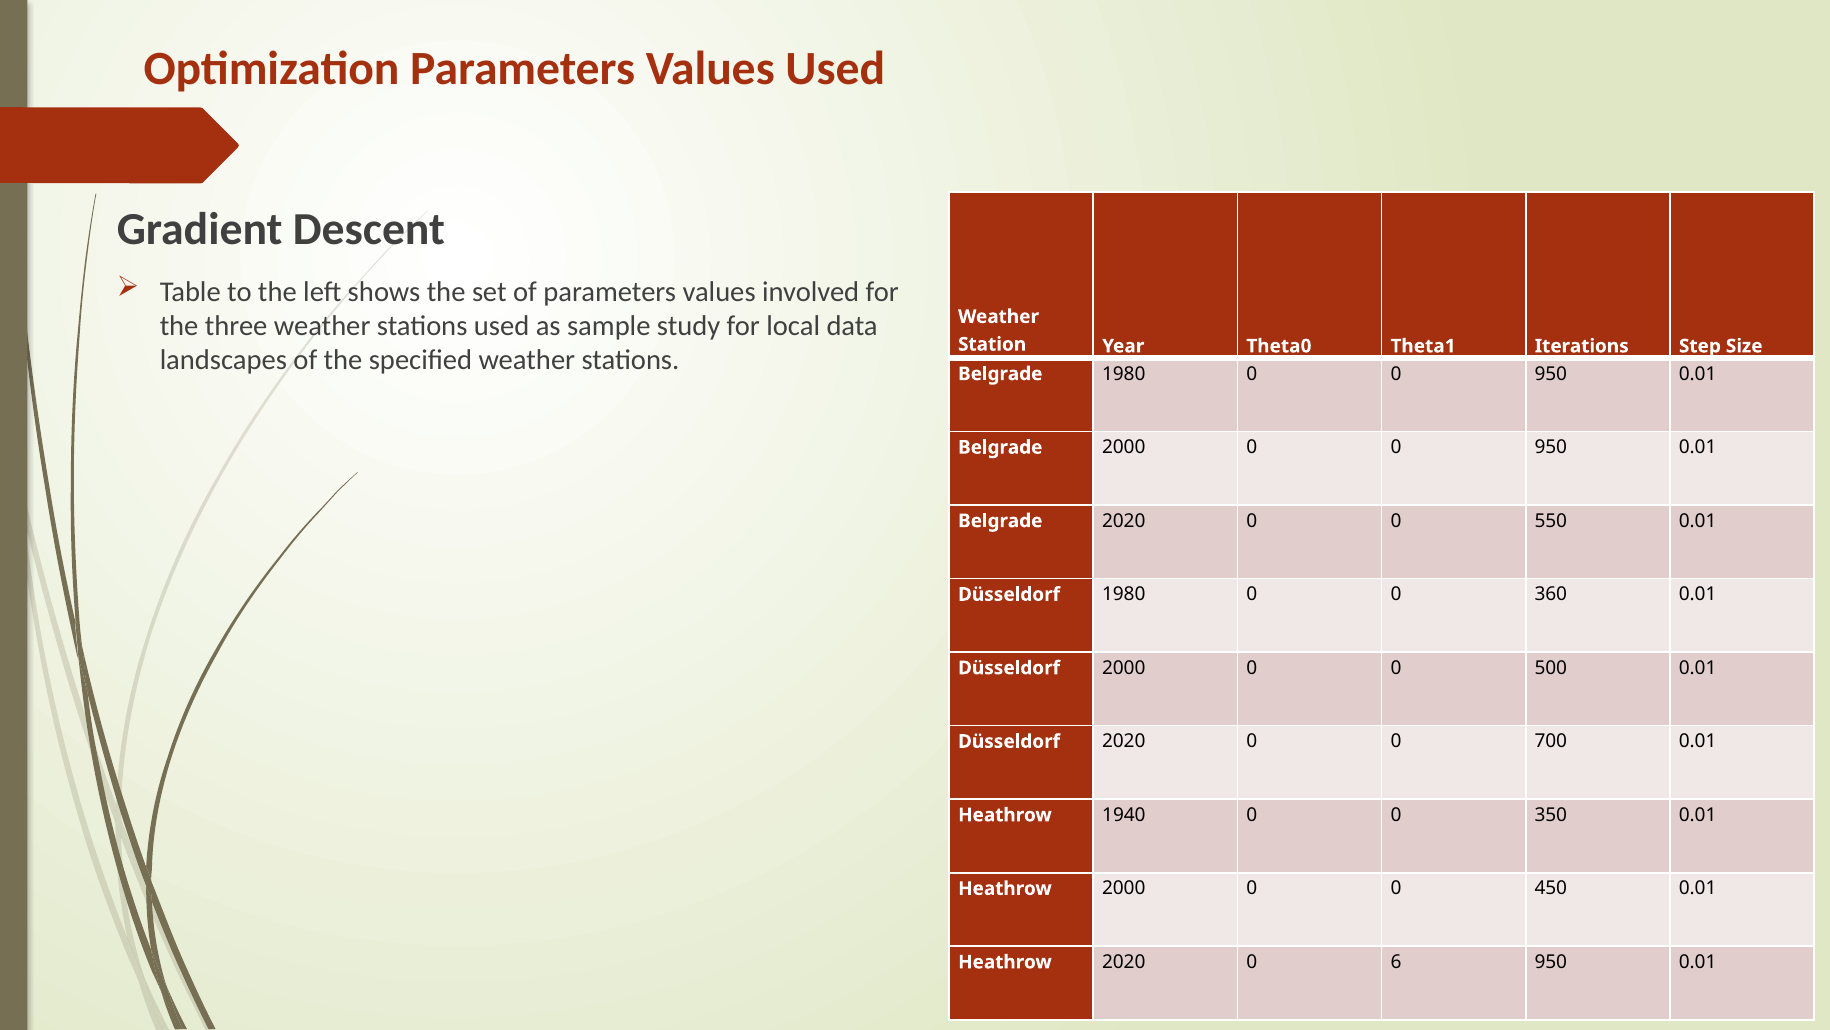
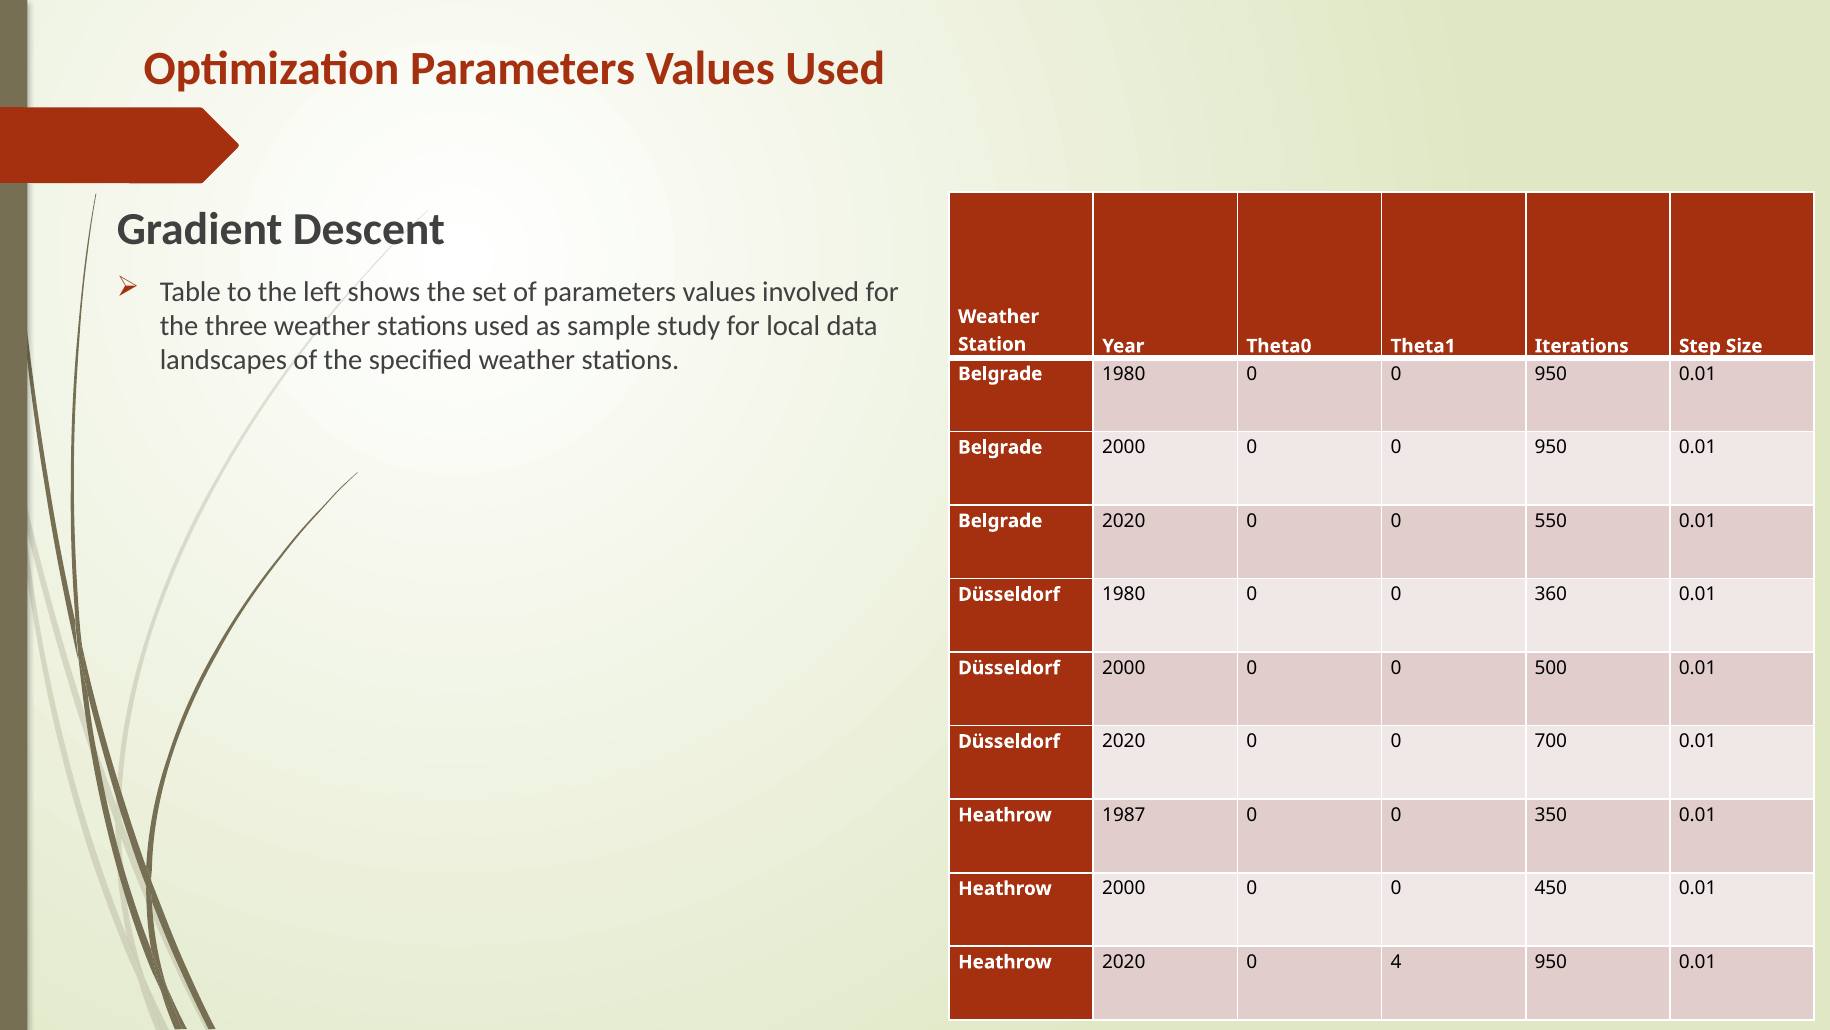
1940: 1940 -> 1987 (1124, 815)
6: 6 -> 4 (1396, 962)
